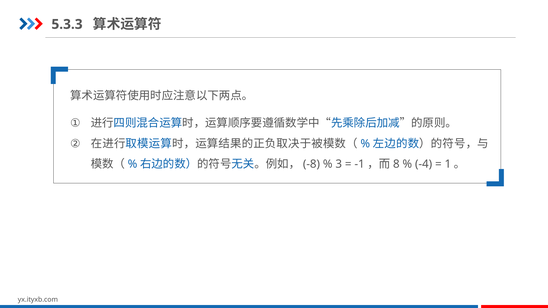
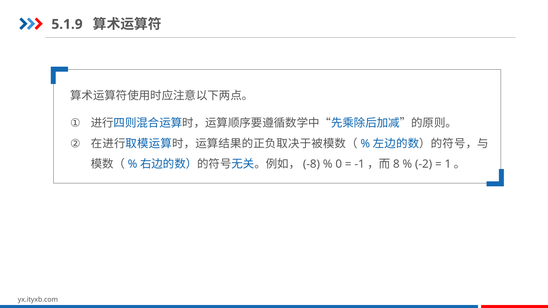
5.3.3: 5.3.3 -> 5.1.9 (67, 24)
3: 3 -> 0 (339, 164)
-4: -4 -> -2 (424, 164)
